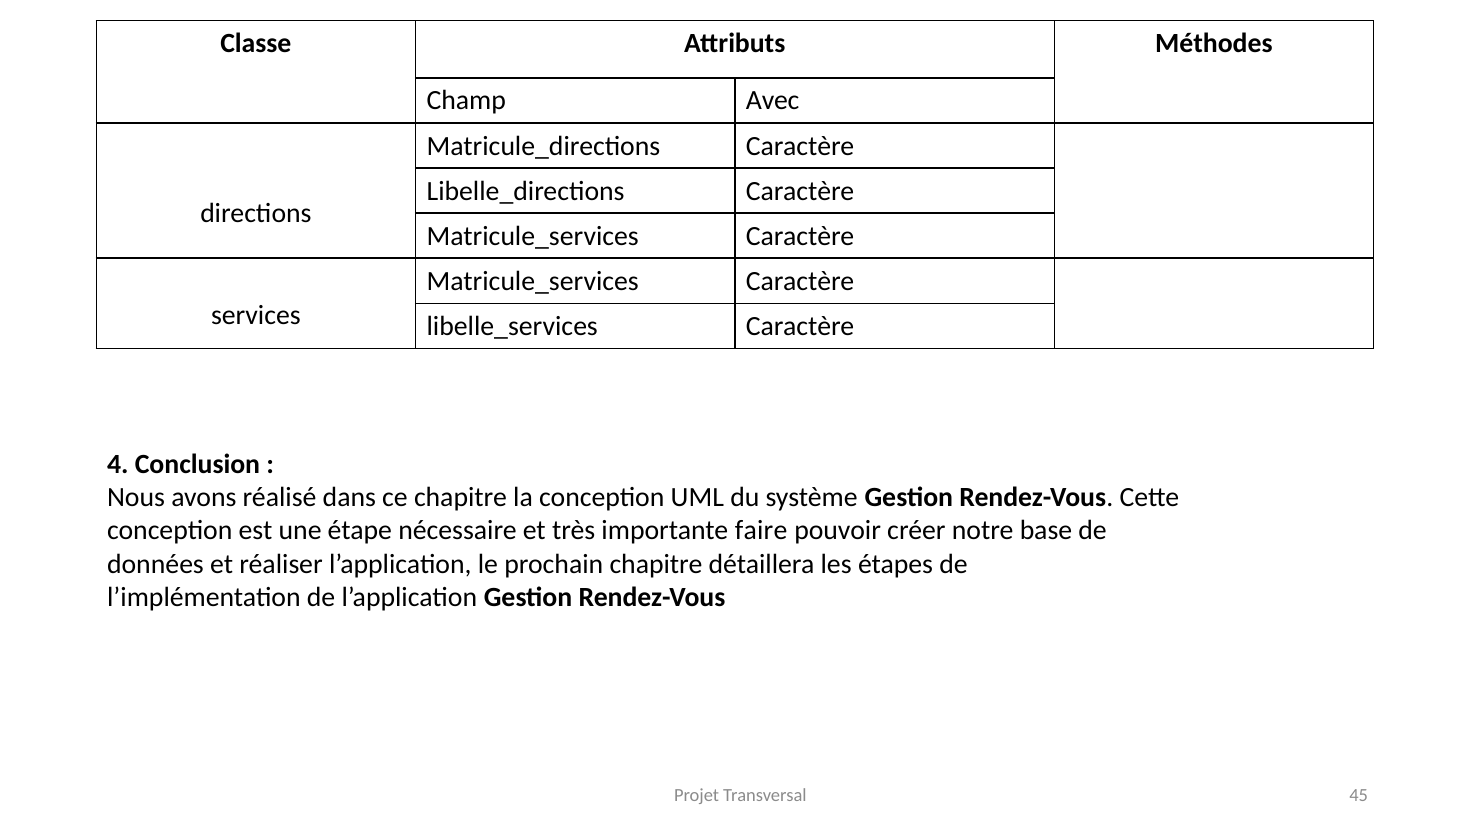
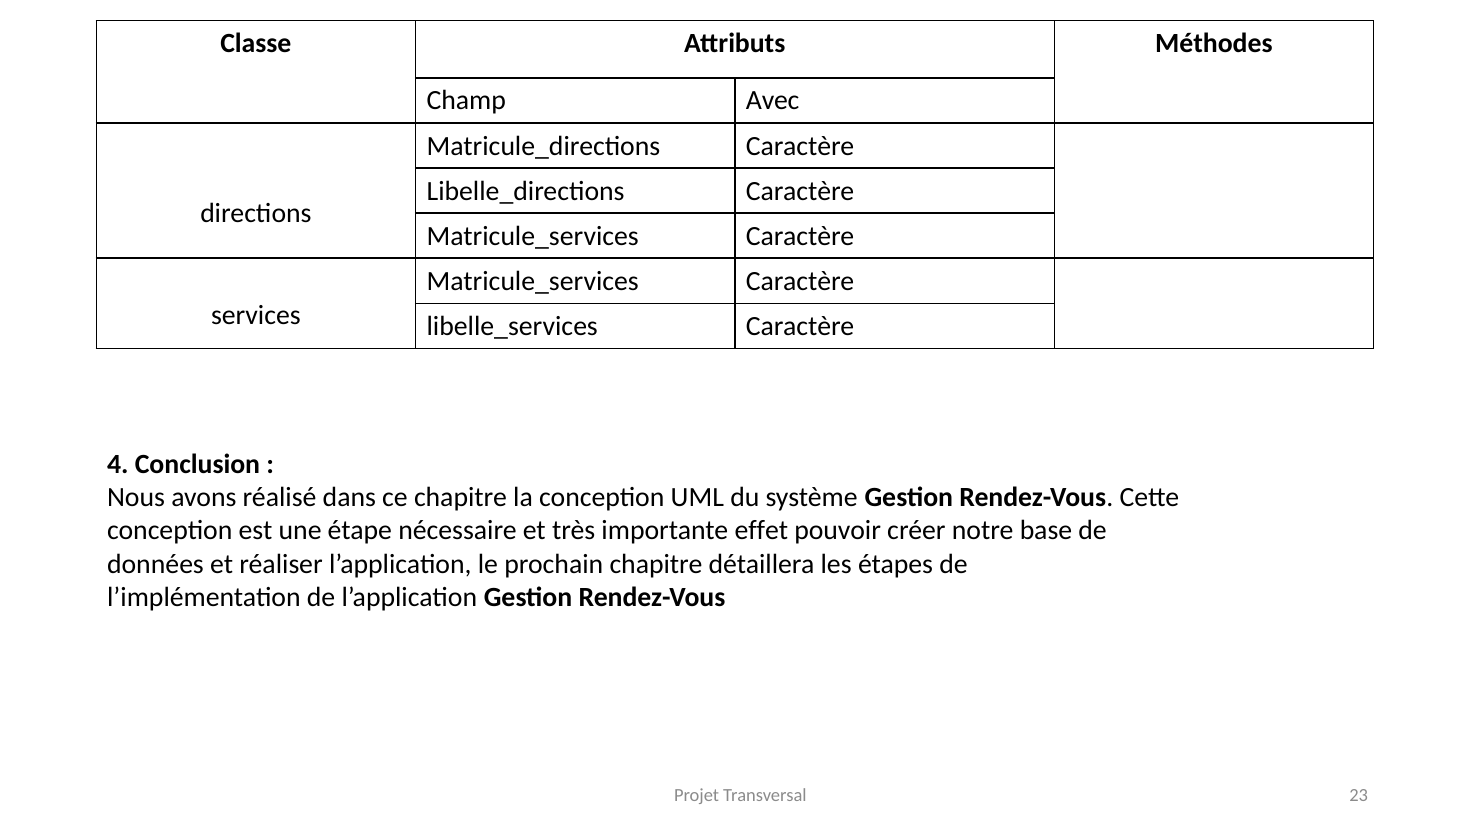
faire: faire -> effet (761, 531)
45: 45 -> 23 (1359, 795)
